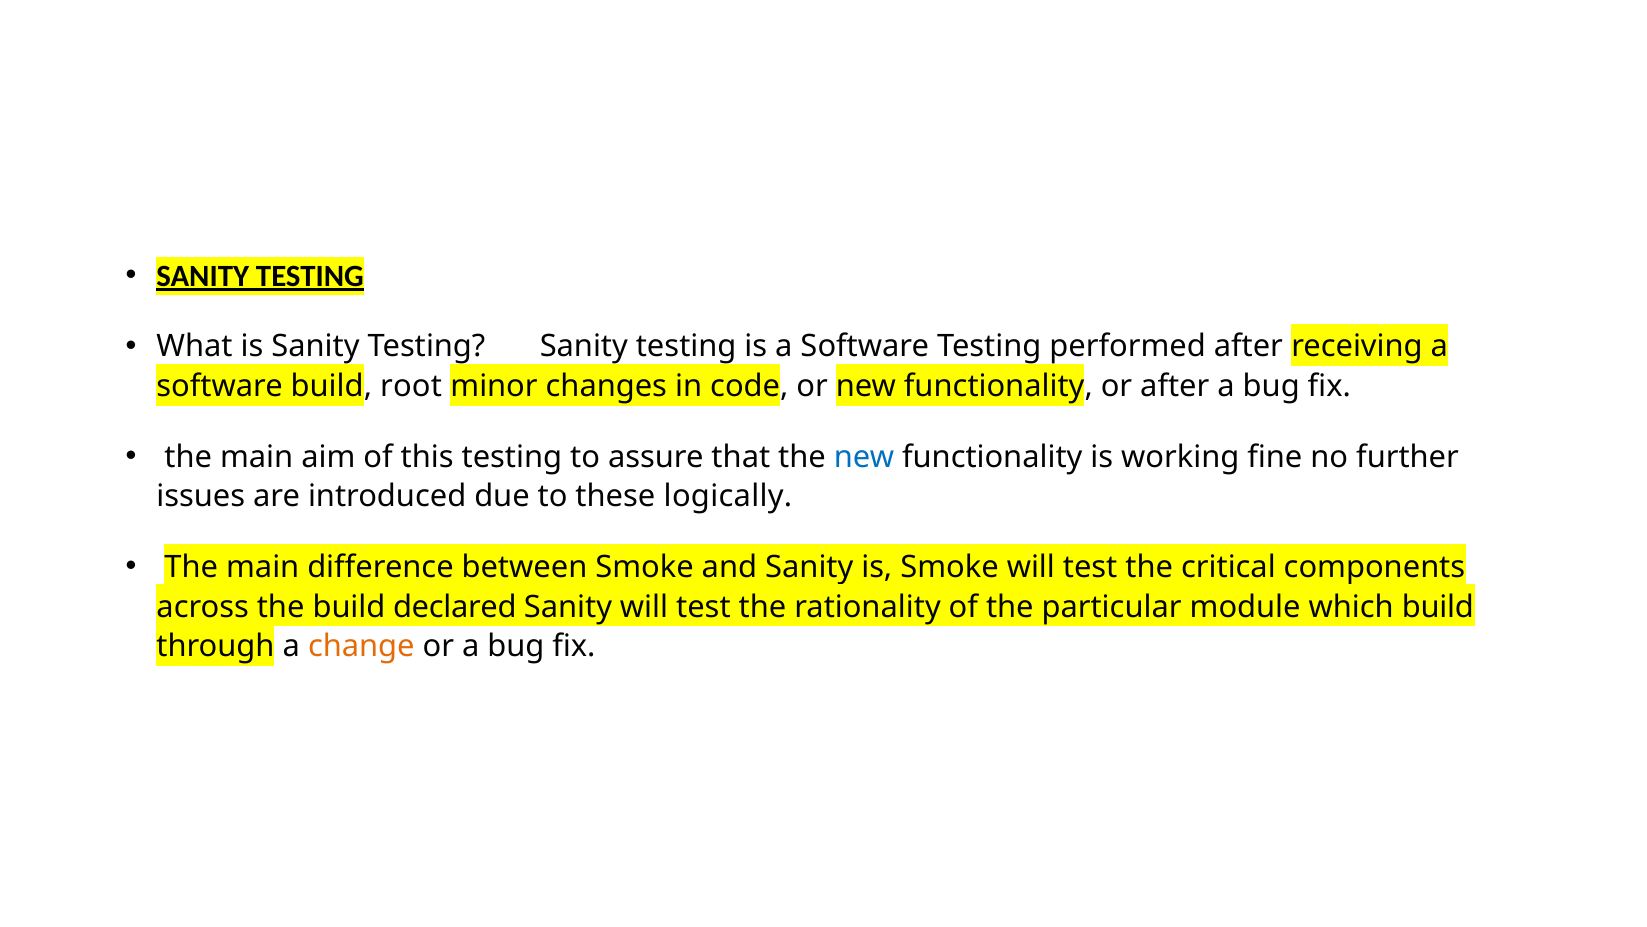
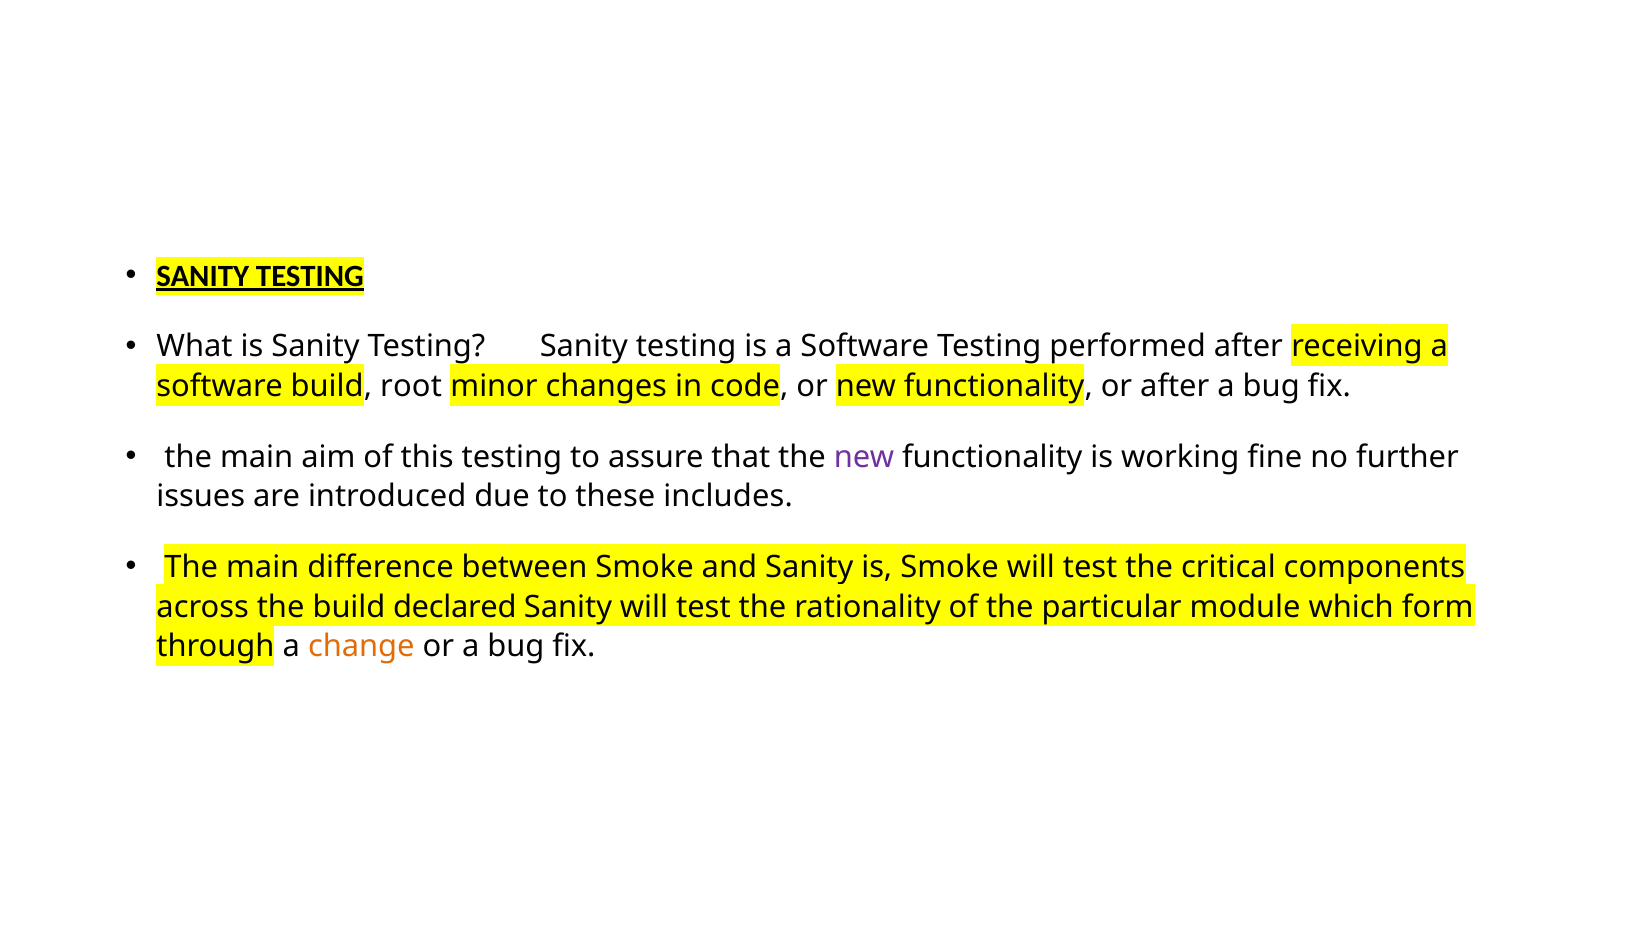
new colour: blue -> purple (864, 457)
logically: logically -> includes (728, 496)
which build: build -> form (1438, 607)
